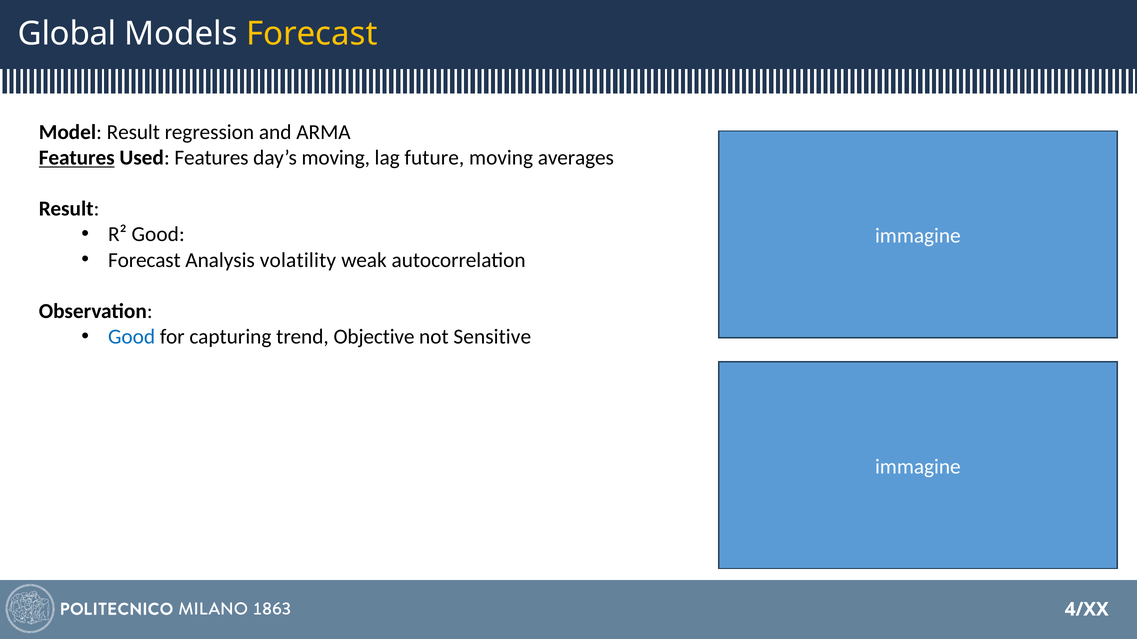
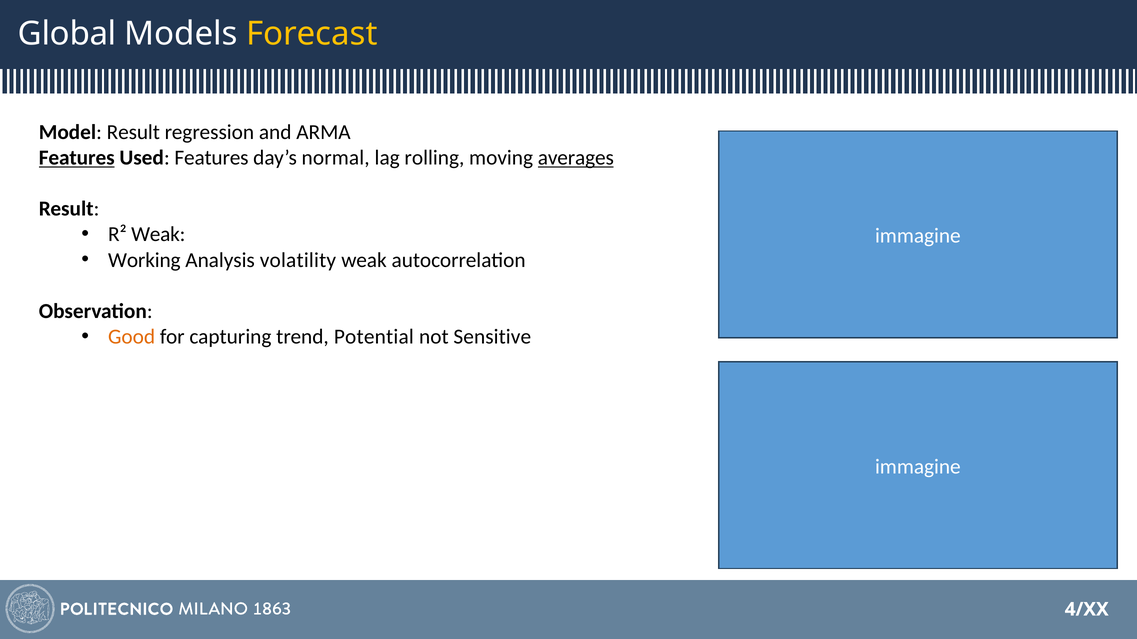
day’s moving: moving -> normal (336, 158)
future: future -> rolling (434, 158)
averages underline: none -> present (576, 158)
R² Good: Good -> Weak (158, 235)
Forecast: Forecast -> Working (144, 260)
Good colour: blue -> orange (132, 337)
Objective: Objective -> Potential (374, 337)
